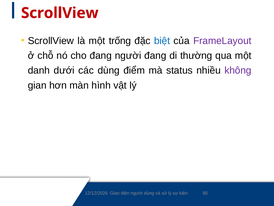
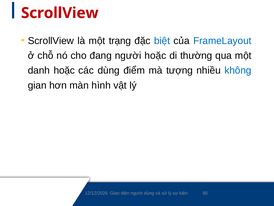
trống: trống -> trạng (120, 41)
FrameLayout colour: purple -> blue (222, 41)
người đang: đang -> hoặc (155, 55)
danh dưới: dưới -> hoặc (64, 70)
status: status -> tượng (180, 70)
không colour: purple -> blue (238, 70)
